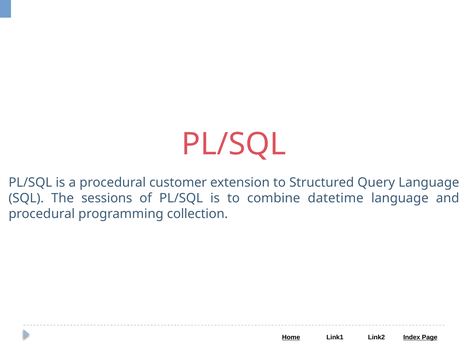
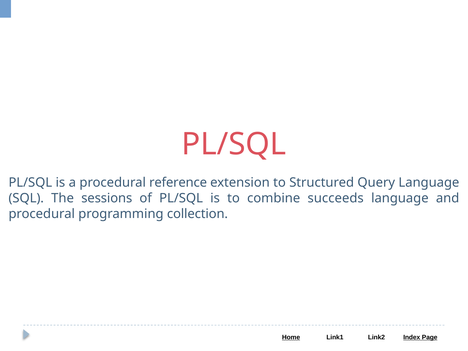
customer: customer -> reference (178, 183)
datetime: datetime -> succeeds (336, 198)
